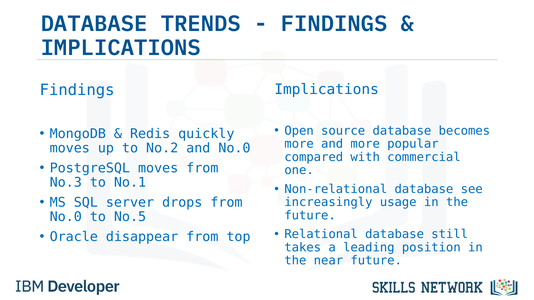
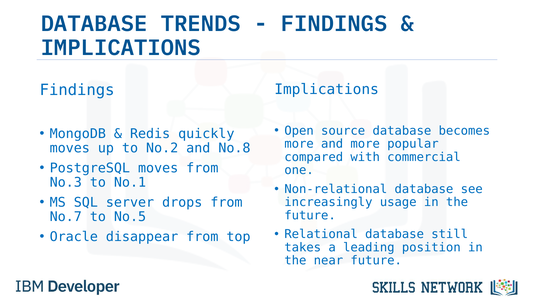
and No.0: No.0 -> No.8 (234, 148)
No.0: No.0 -> No.7 (66, 217)
